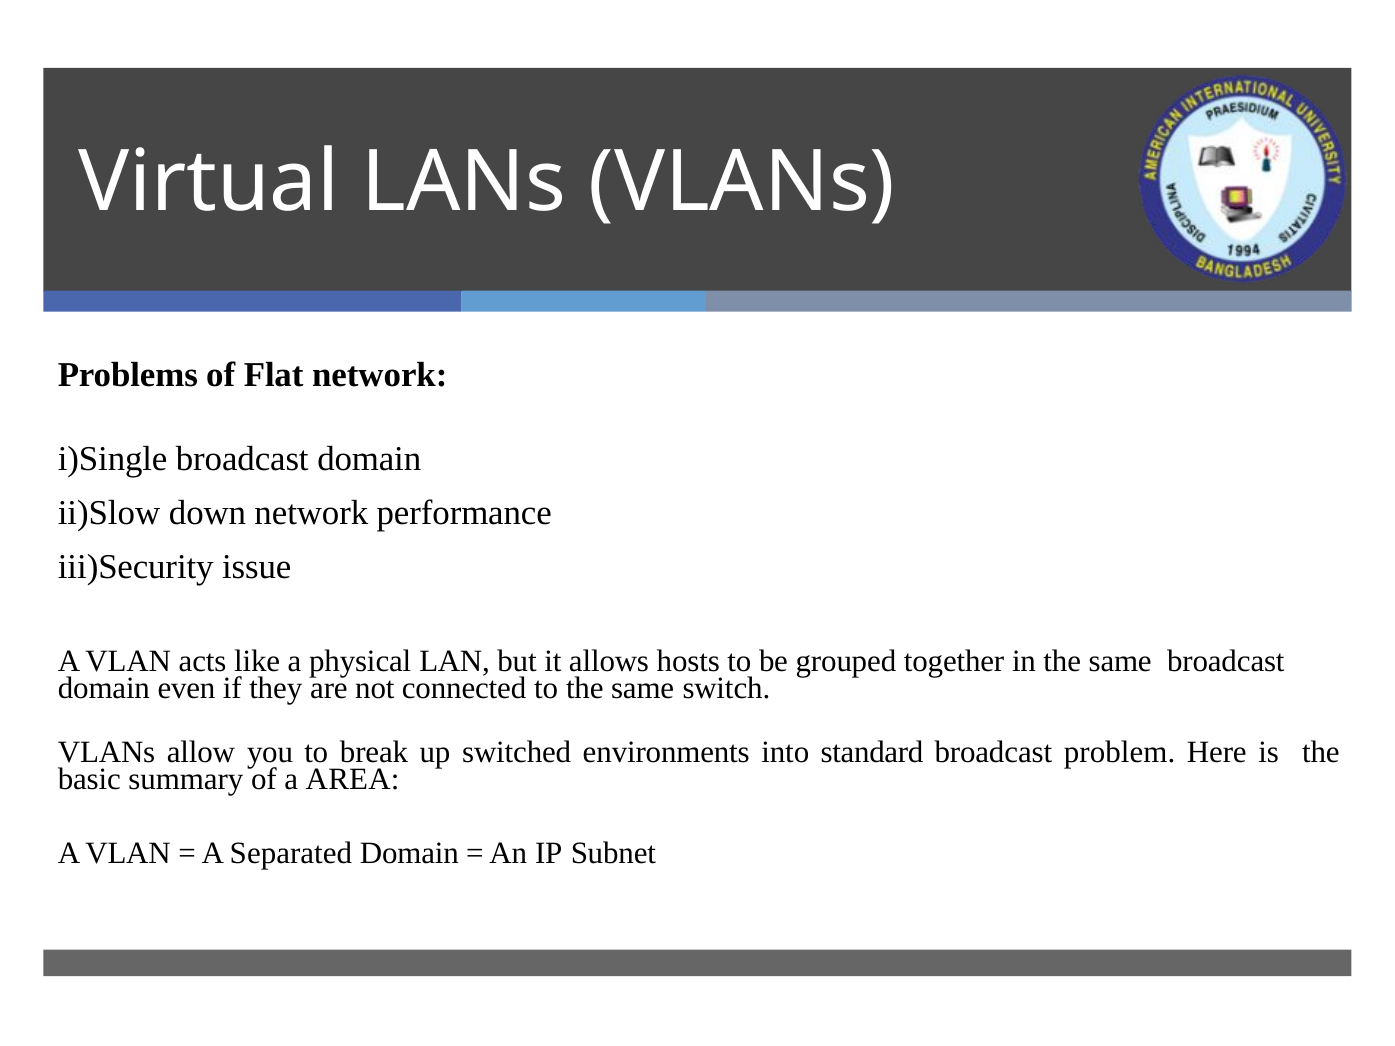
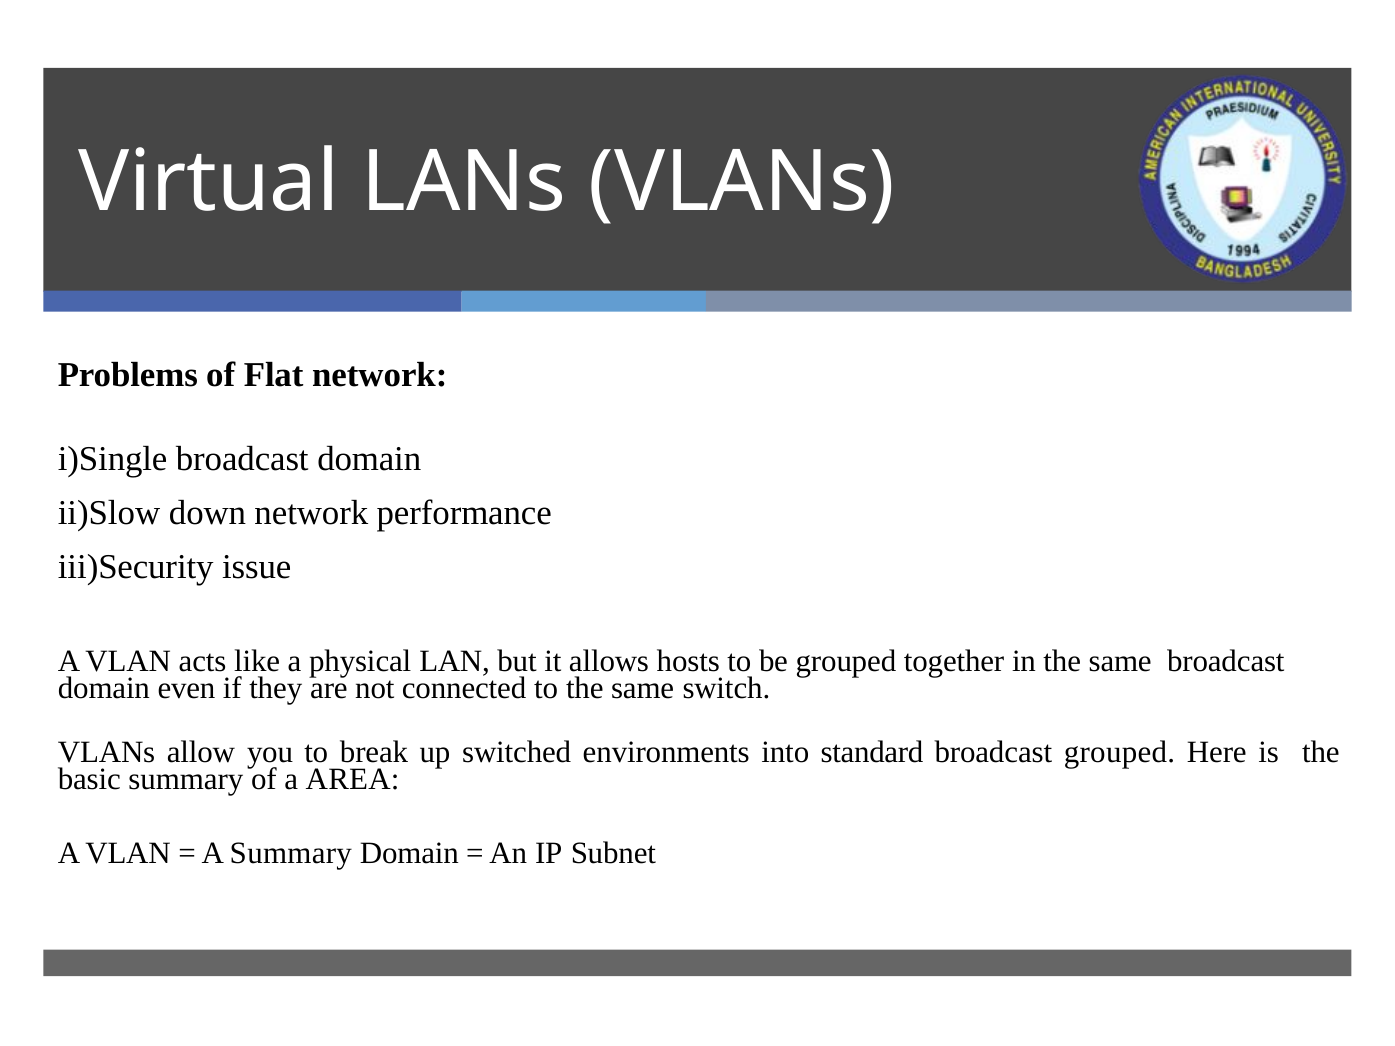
broadcast problem: problem -> grouped (1119, 752)
A Separated: Separated -> Summary (291, 854)
